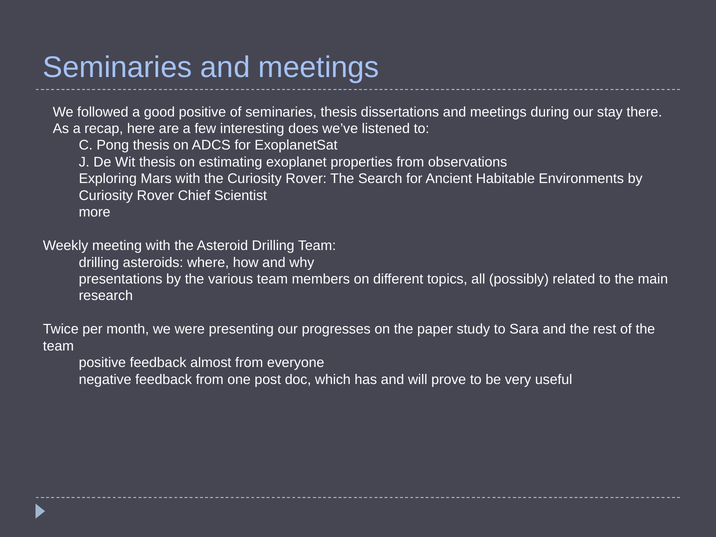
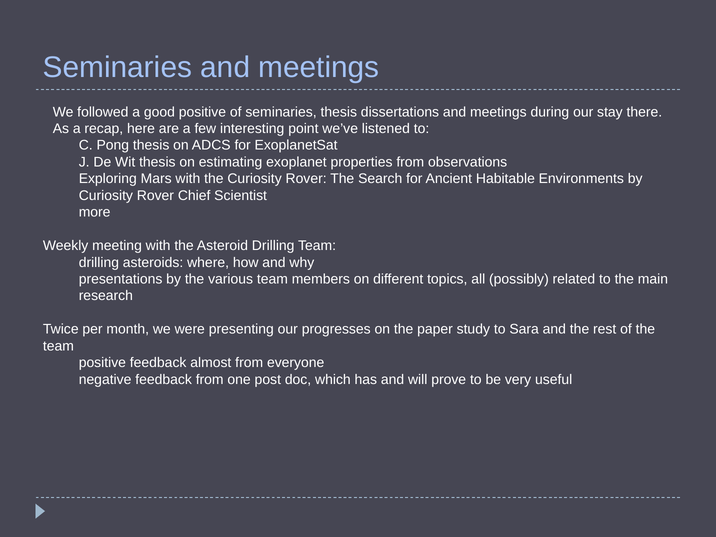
does: does -> point (303, 129)
